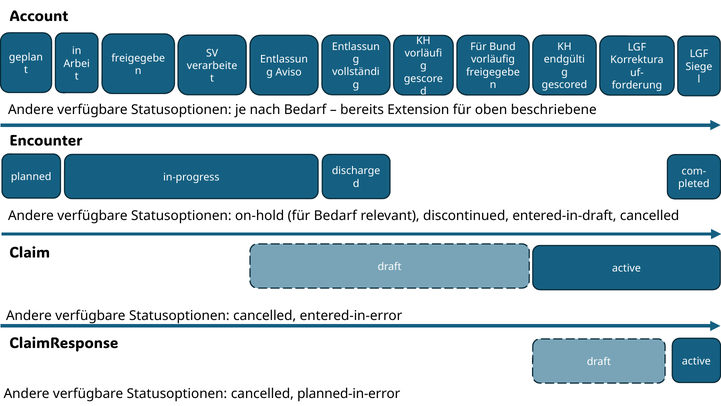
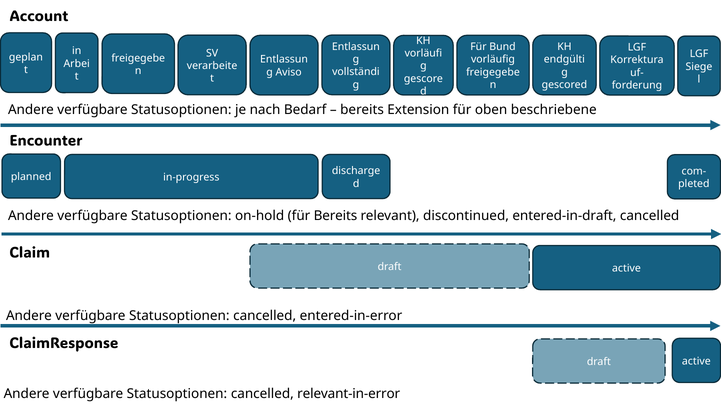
für Bedarf: Bedarf -> Bereits (335, 215)
planned-in-error: planned-in-error -> relevant-in-error (349, 393)
